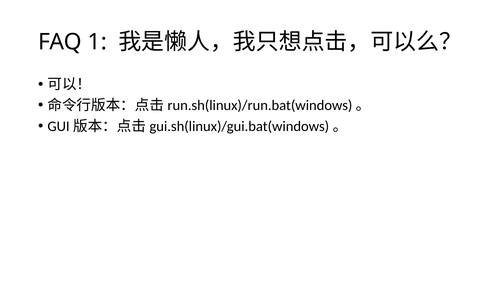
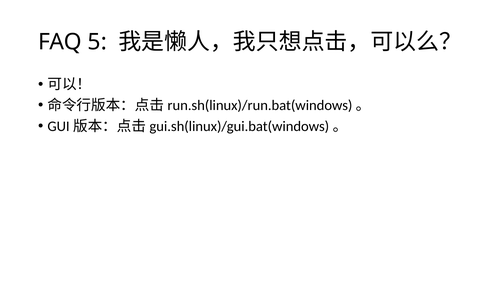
1: 1 -> 5 (97, 42)
